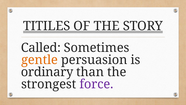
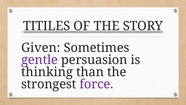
Called: Called -> Given (41, 48)
gentle colour: orange -> purple (39, 60)
ordinary: ordinary -> thinking (47, 72)
